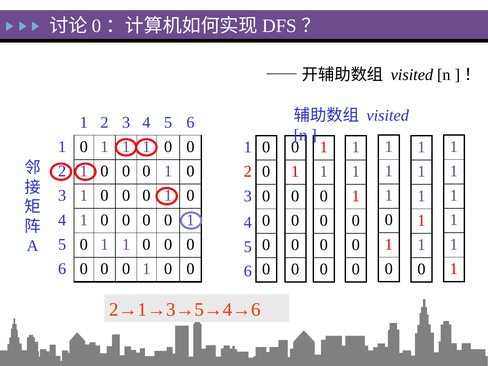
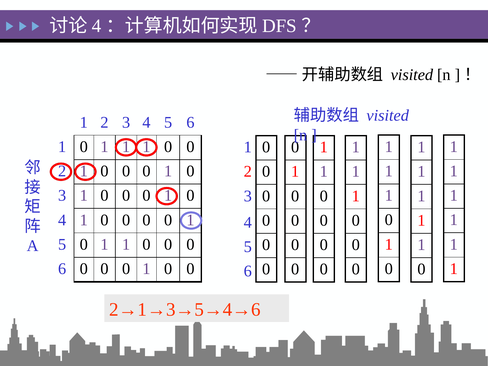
0: 0 -> 4 (97, 26)
